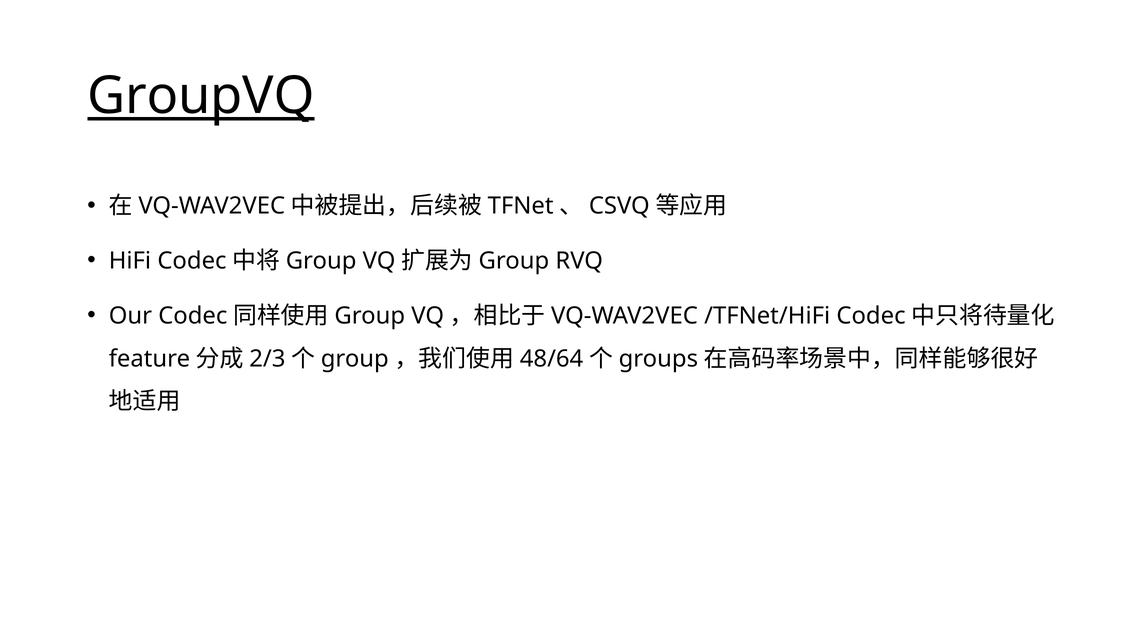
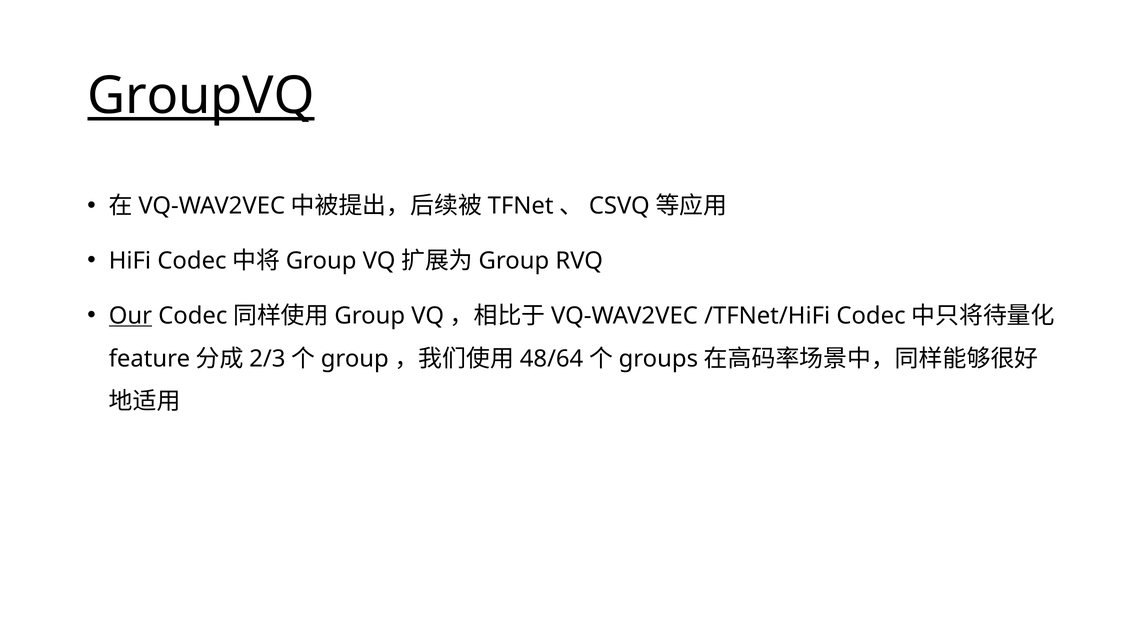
Our underline: none -> present (130, 316)
